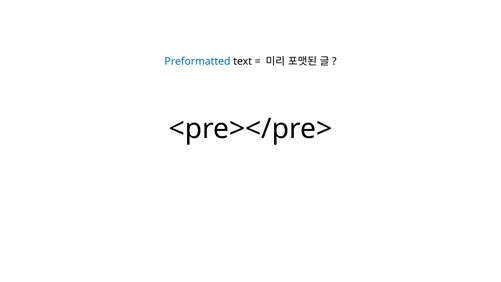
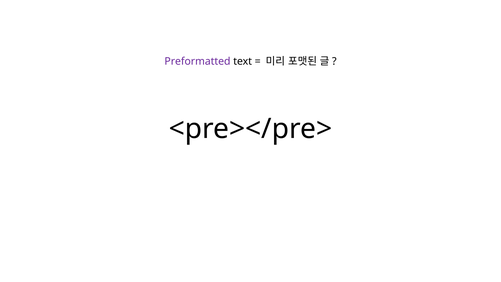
Preformatted colour: blue -> purple (197, 61)
